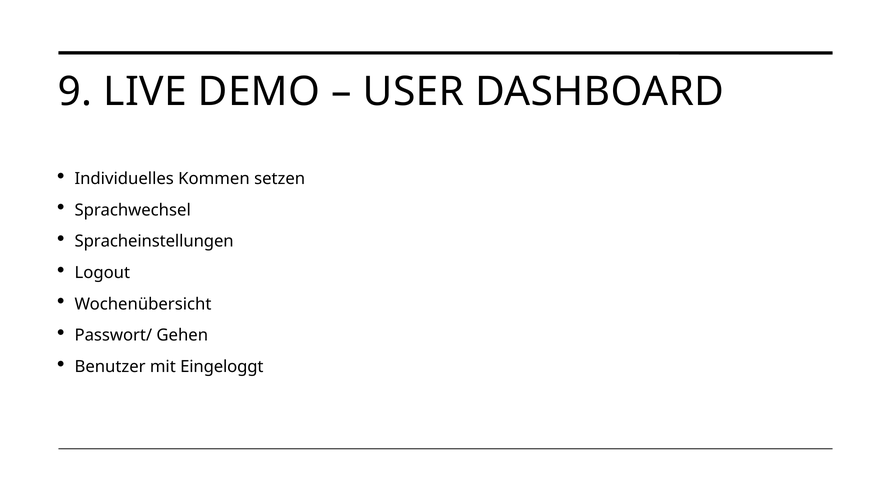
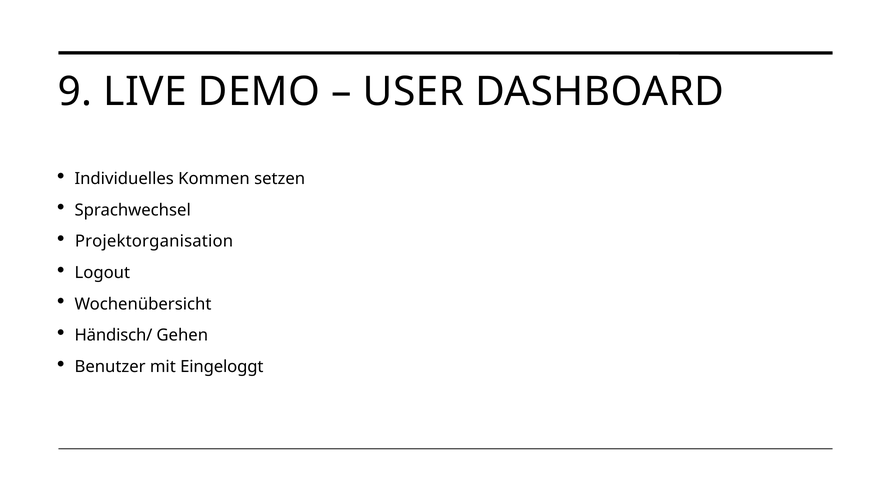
Spracheinstellungen: Spracheinstellungen -> Projektorganisation (154, 242)
Passwort/: Passwort/ -> Händisch/ (113, 336)
